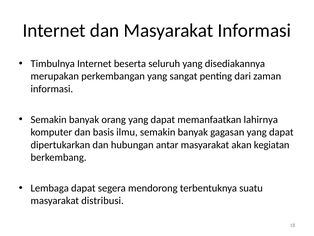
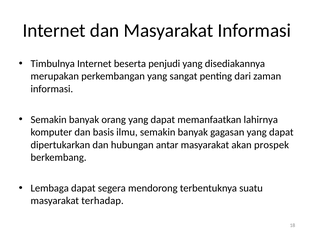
seluruh: seluruh -> penjudi (164, 64)
kegiatan: kegiatan -> prospek (272, 144)
distribusi: distribusi -> terhadap (102, 200)
